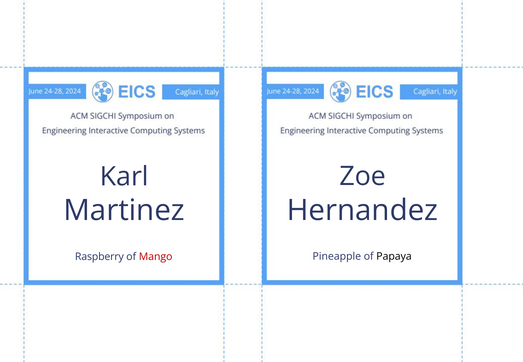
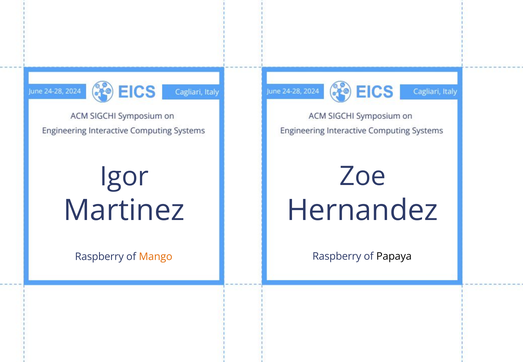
Karl: Karl -> Igor (124, 177)
Pineapple: Pineapple -> Raspberry (337, 257)
Mango colour: red -> orange (156, 257)
